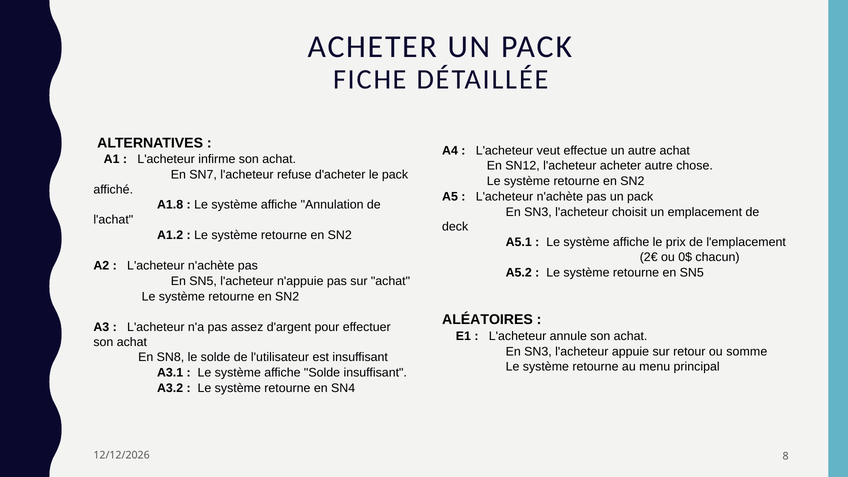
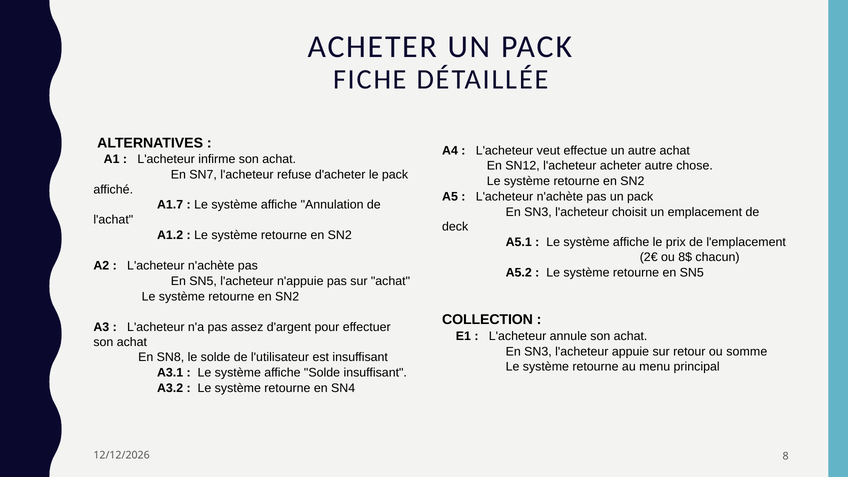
A1.8: A1.8 -> A1.7 (170, 205)
0$: 0$ -> 8$ (685, 257)
ALÉATOIRES: ALÉATOIRES -> COLLECTION (487, 320)
